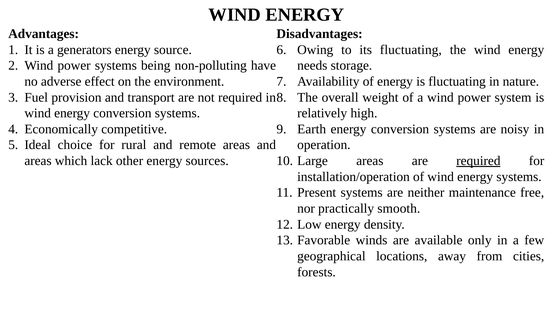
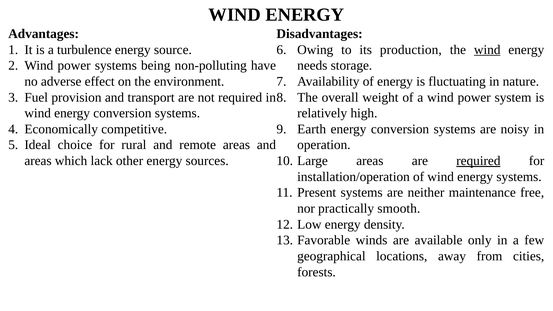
generators: generators -> turbulence (84, 50)
its fluctuating: fluctuating -> production (411, 50)
wind underline: none -> present (487, 50)
